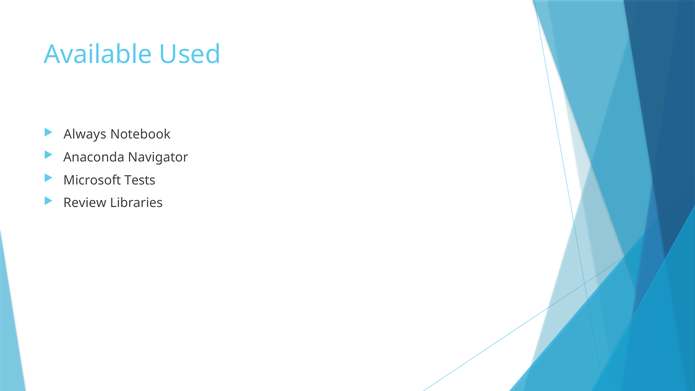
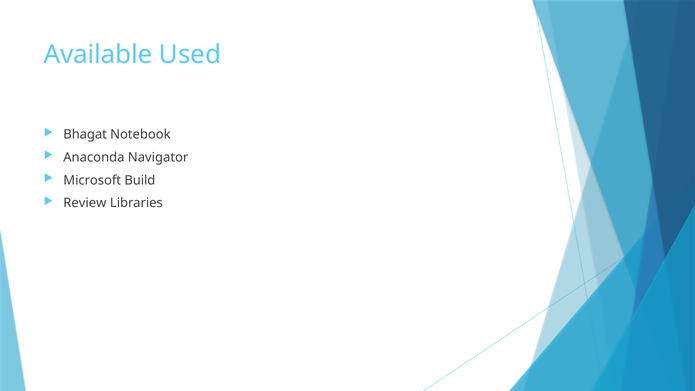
Always: Always -> Bhagat (85, 135)
Tests: Tests -> Build (140, 180)
